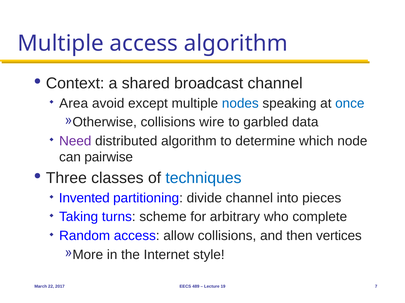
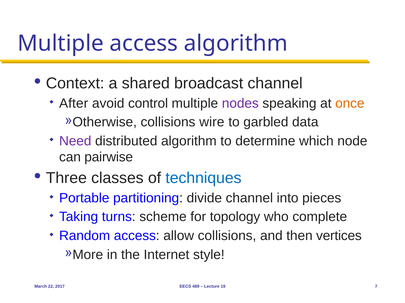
Area: Area -> After (74, 104)
except: except -> control (148, 104)
nodes colour: blue -> purple (240, 104)
once colour: blue -> orange (350, 104)
Invented: Invented -> Portable (84, 199)
arbitrary: arbitrary -> topology (235, 217)
